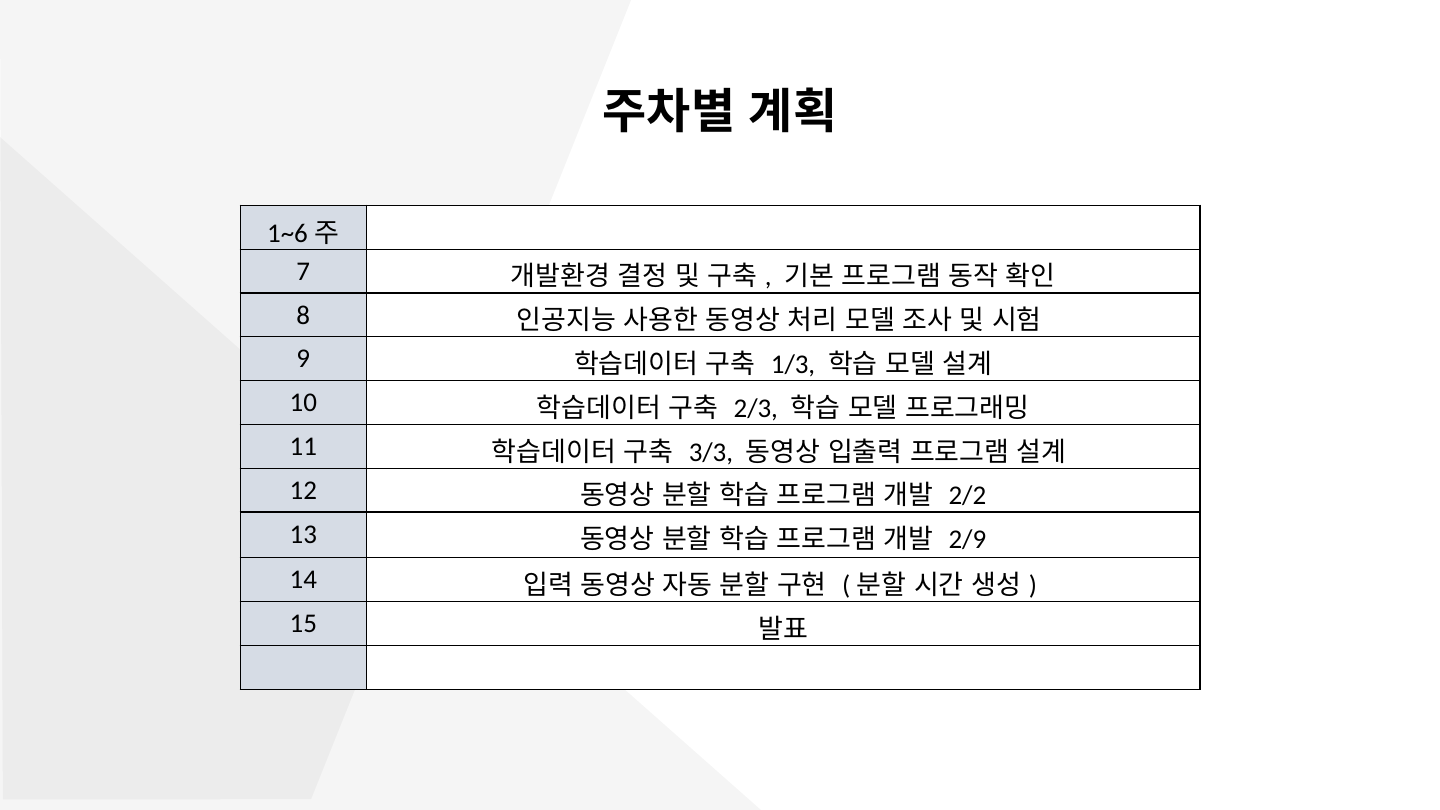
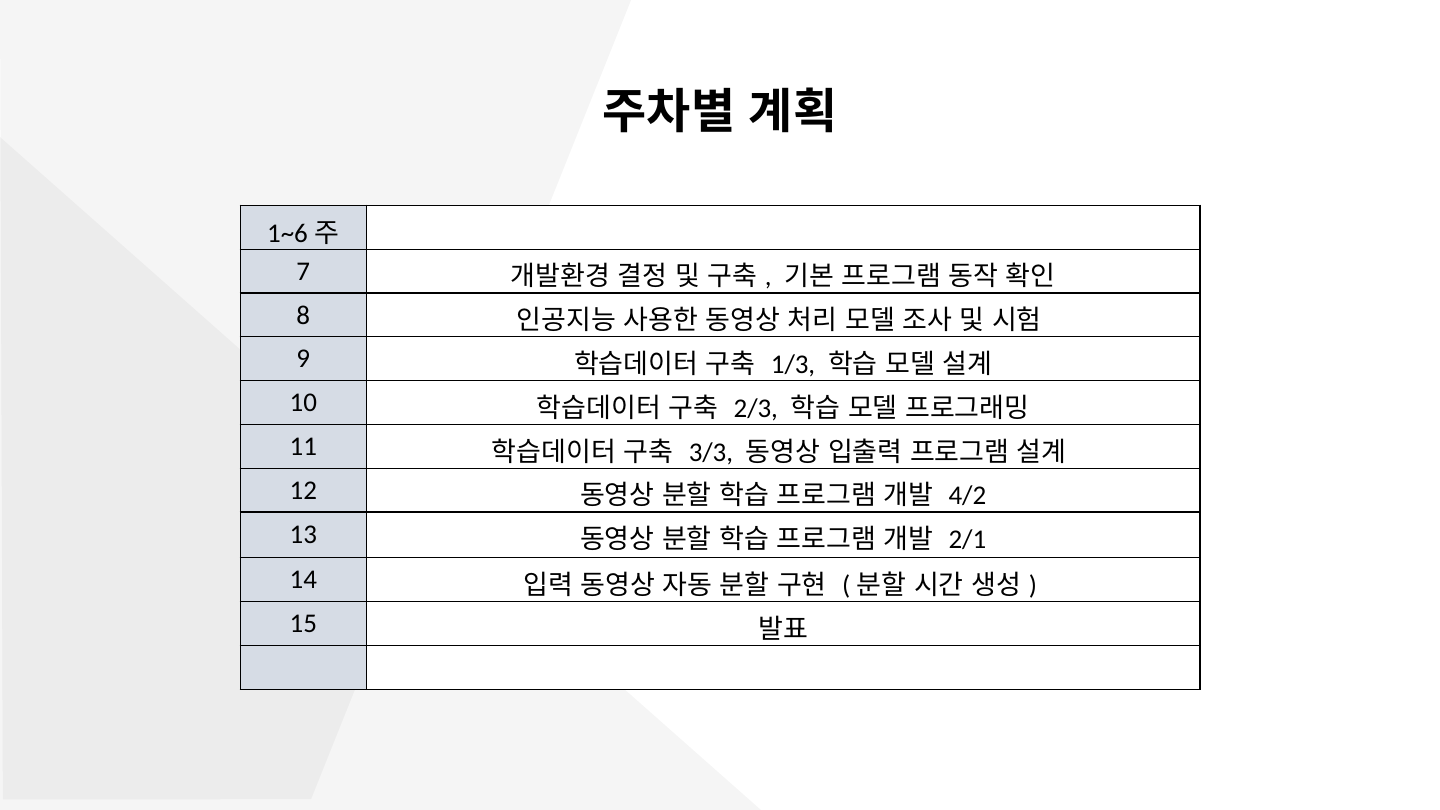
2/2: 2/2 -> 4/2 (967, 496)
2/9: 2/9 -> 2/1 (967, 540)
